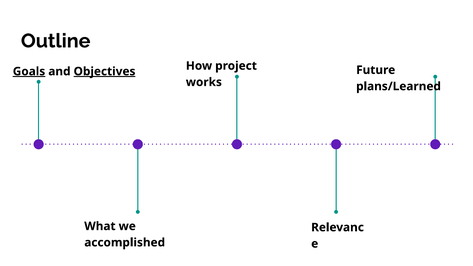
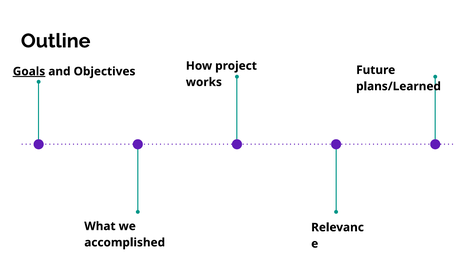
Objectives underline: present -> none (105, 71)
